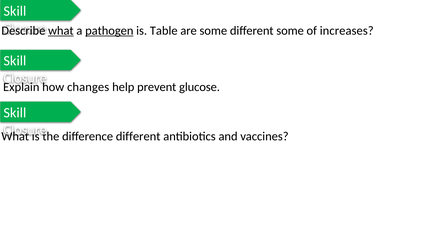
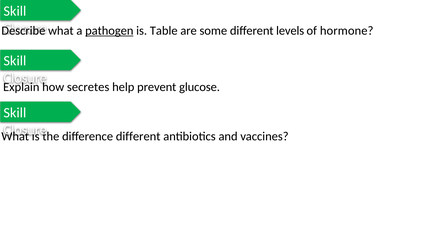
what underline: present -> none (61, 31)
different some: some -> levels (290, 31)
increases: increases -> hormone (347, 31)
changes: changes -> secretes (88, 87)
